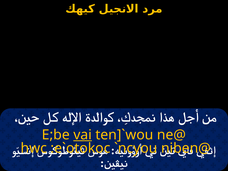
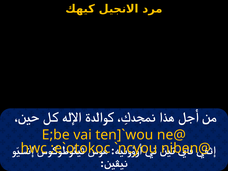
vai underline: present -> none (83, 135)
